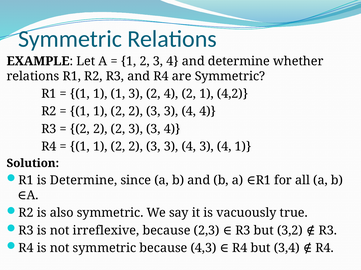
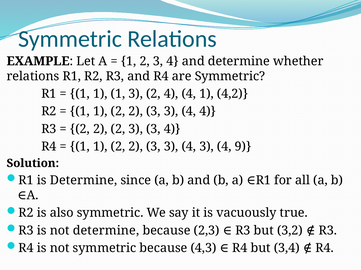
2 4 2: 2 -> 4 (189, 94)
4 1: 1 -> 9 (243, 147)
not irreflexive: irreflexive -> determine (106, 231)
